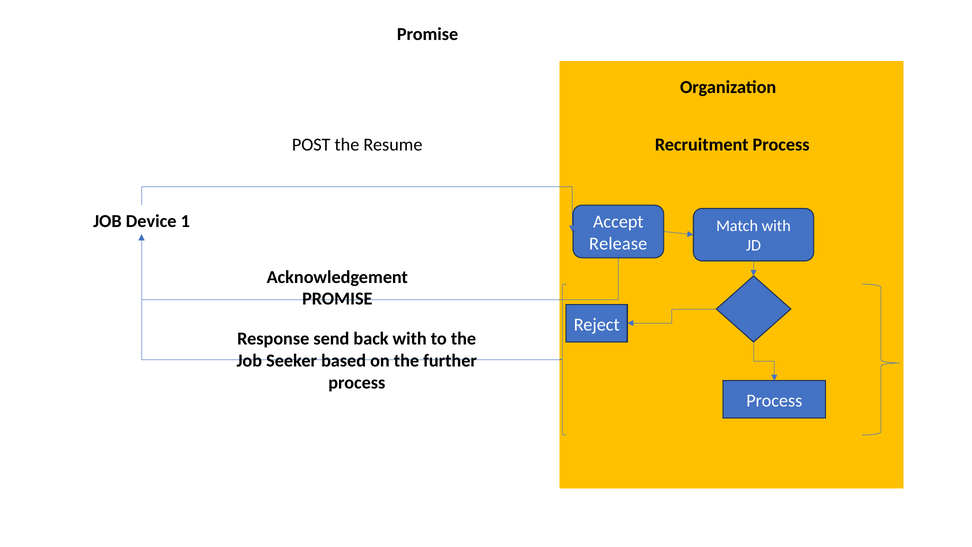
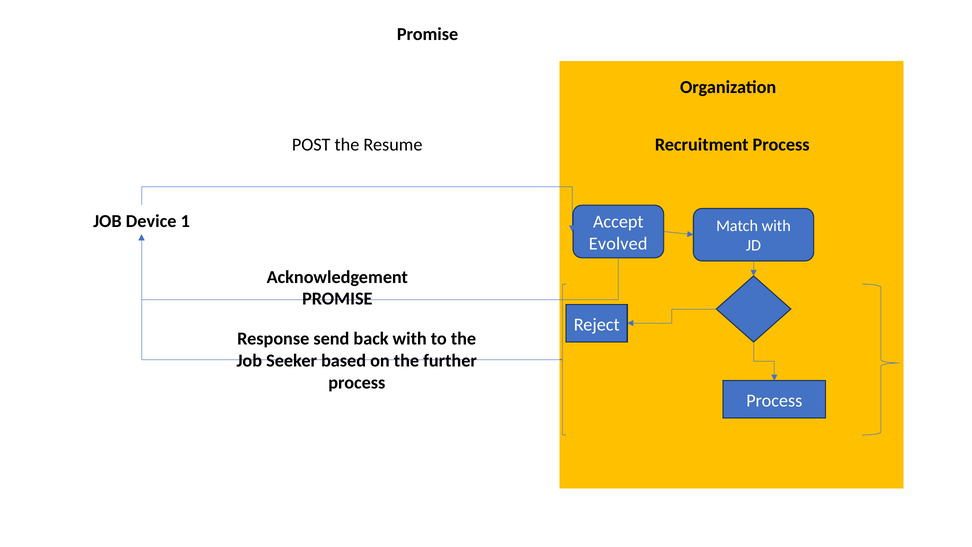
Release: Release -> Evolved (618, 244)
